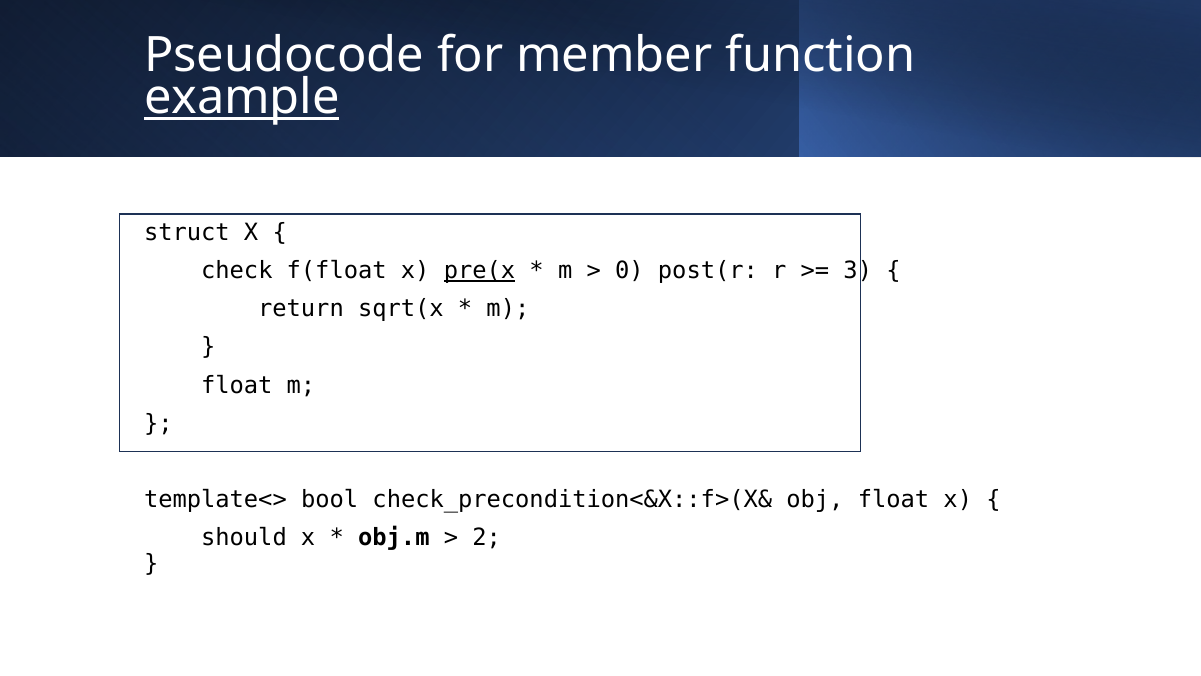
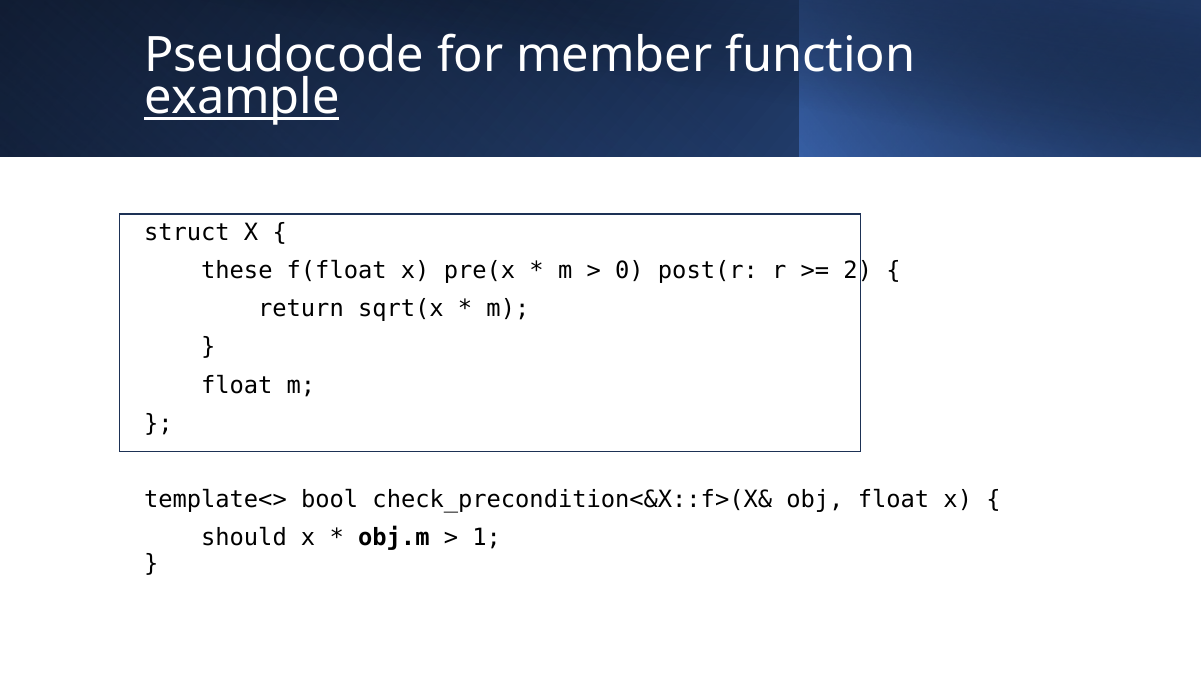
check: check -> these (237, 271)
pre(x underline: present -> none (480, 271)
3: 3 -> 2 (858, 271)
2: 2 -> 1 (487, 538)
